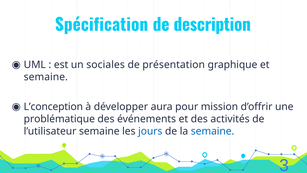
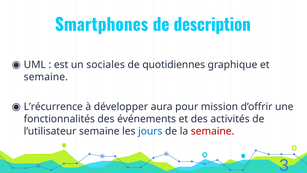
Spécification: Spécification -> Smartphones (102, 25)
présentation: présentation -> quotidiennes (174, 65)
L’conception: L’conception -> L’récurrence (53, 107)
problématique: problématique -> fonctionnalités (59, 119)
semaine colour: blue -> red (213, 131)
